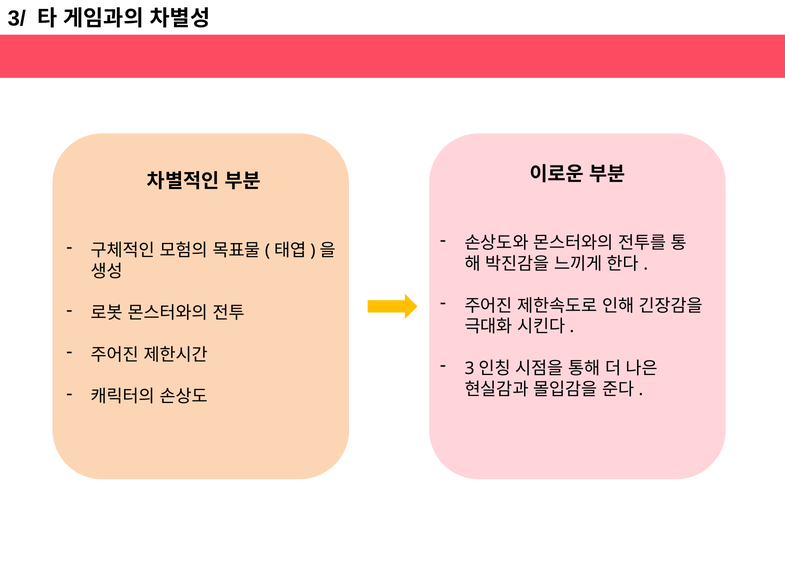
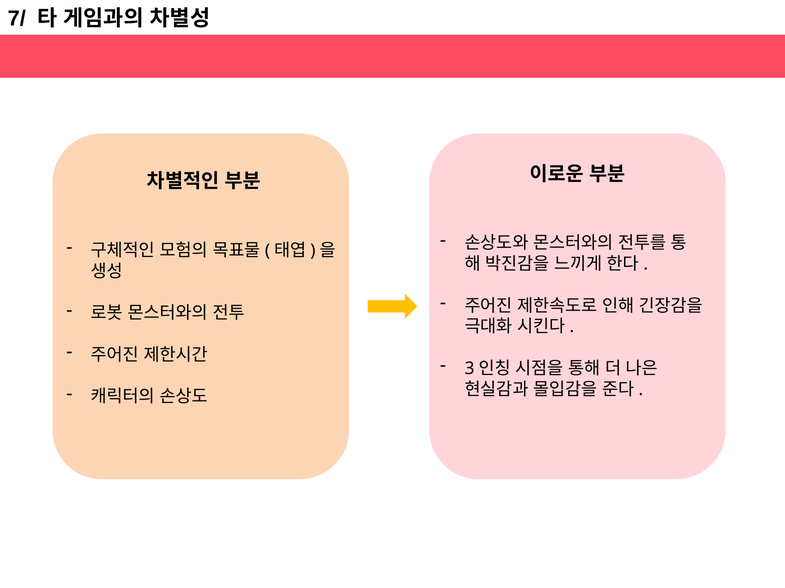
3/: 3/ -> 7/ (17, 18)
